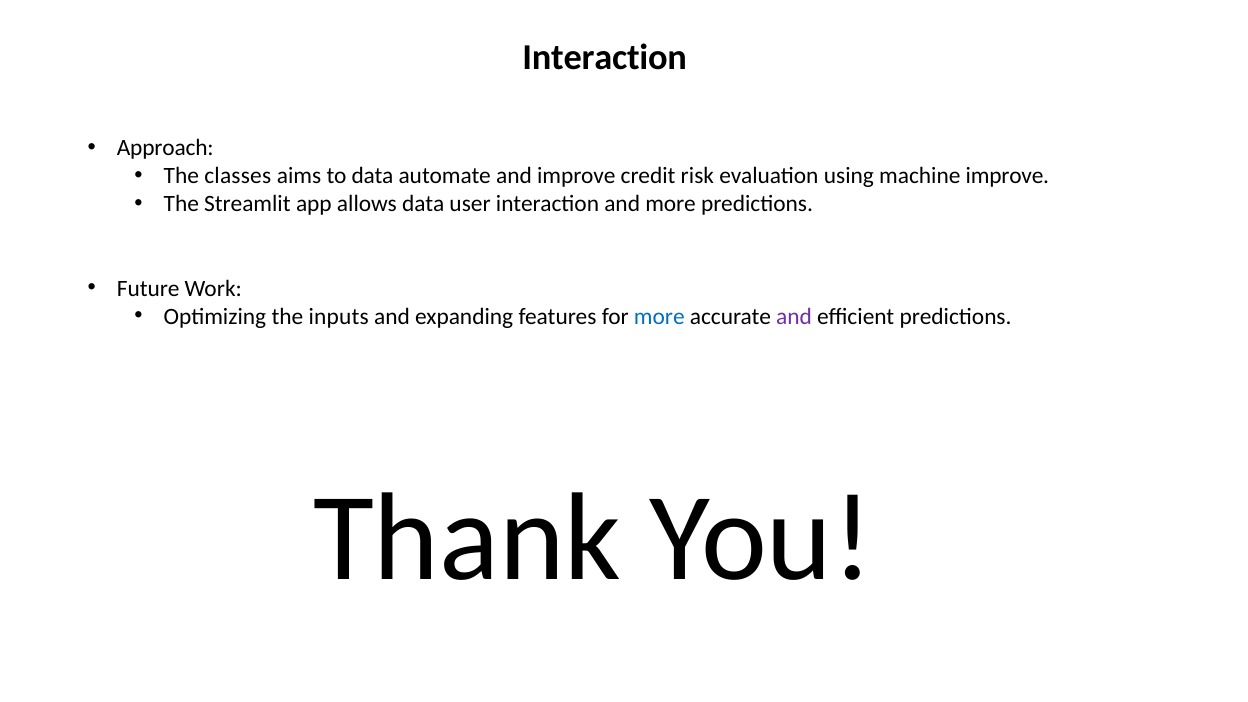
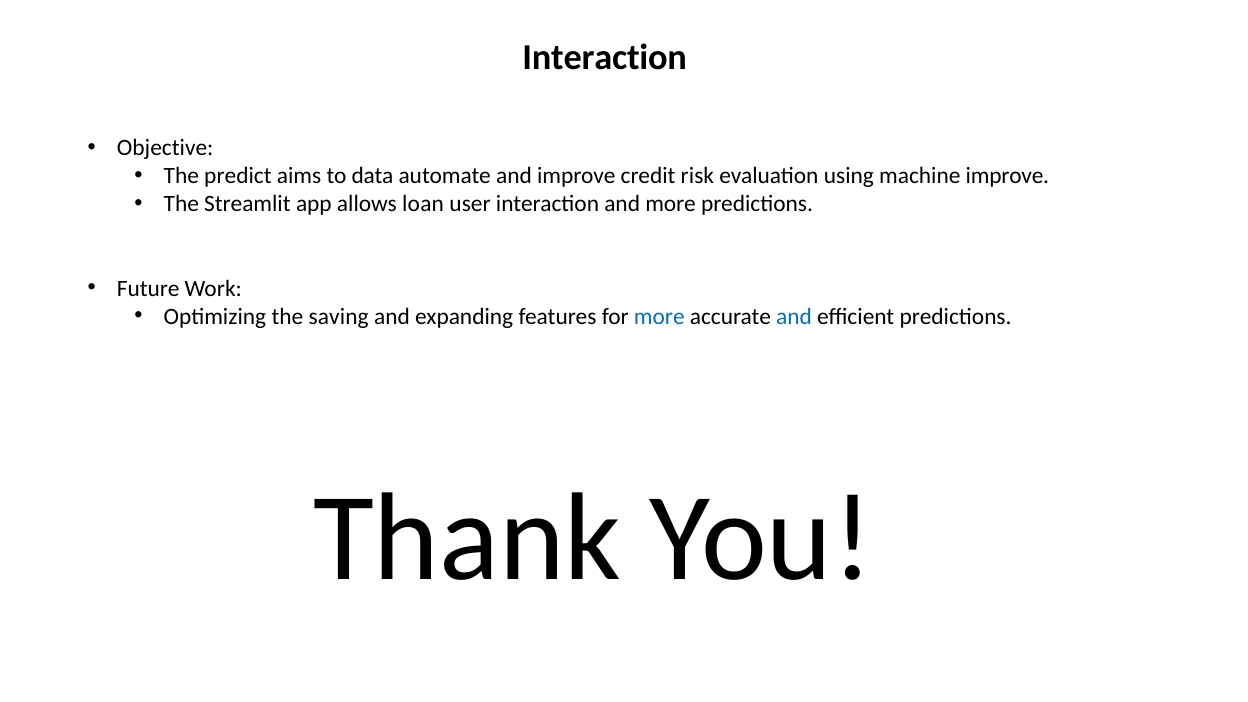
Approach: Approach -> Objective (165, 148)
classes: classes -> predict (238, 176)
allows data: data -> loan (423, 204)
inputs: inputs -> saving (339, 316)
and colour: purple -> blue (794, 316)
